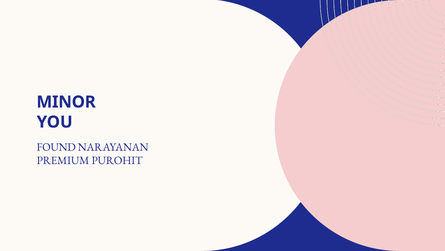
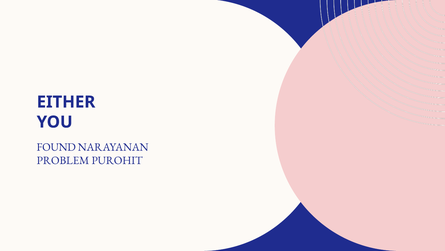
MINOR: MINOR -> EITHER (66, 102)
PREMIUM: PREMIUM -> PROBLEM (63, 160)
